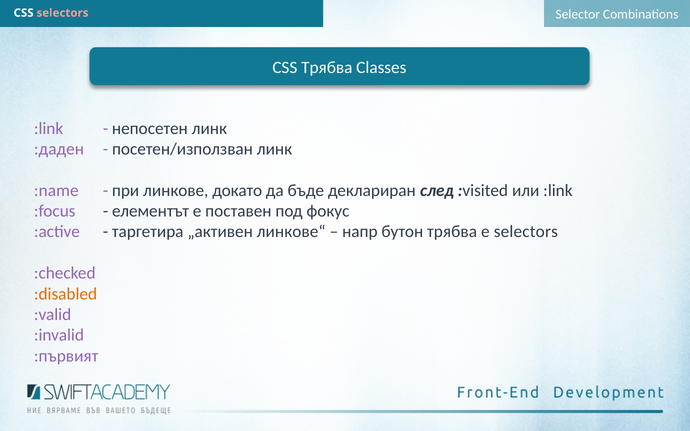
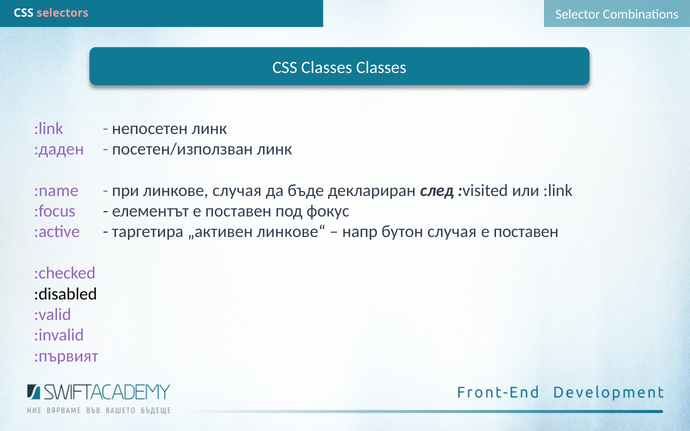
CSS Трябва: Трябва -> Classes (327, 67)
линкове докато: докато -> случая (237, 190)
бутон трябва: трябва -> случая (452, 232)
selectors: selectors -> поставен (526, 232)
:disabled colour: orange -> black (66, 294)
